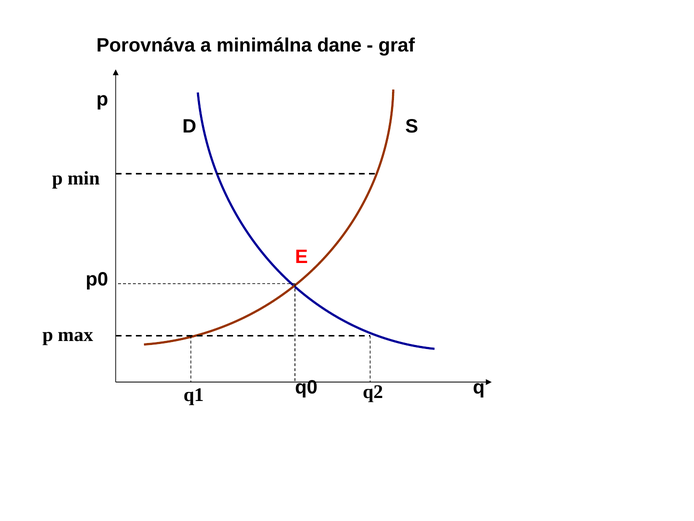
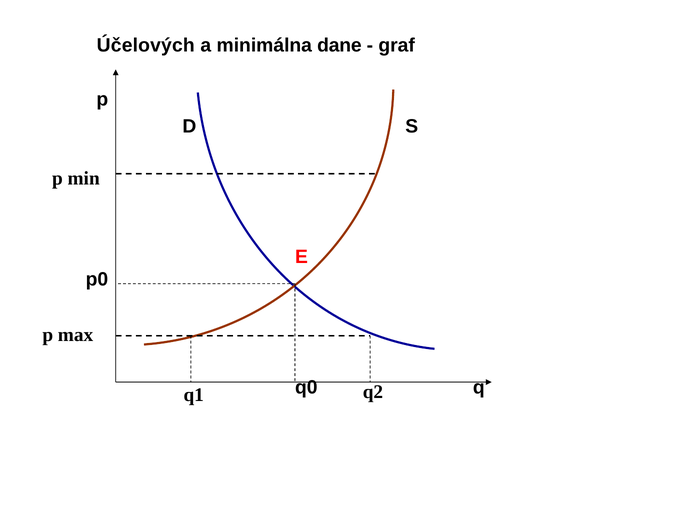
Porovnáva: Porovnáva -> Účelových (146, 45)
